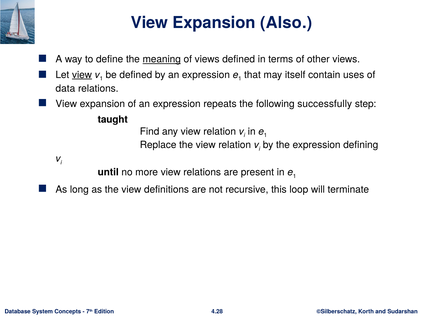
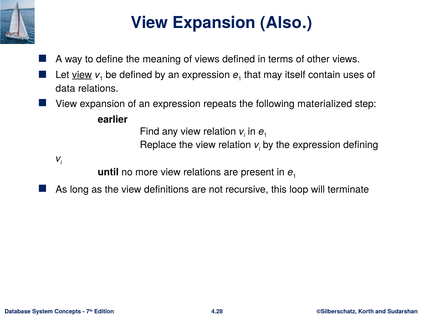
meaning underline: present -> none (162, 59)
successfully: successfully -> materialized (325, 104)
taught: taught -> earlier (113, 119)
